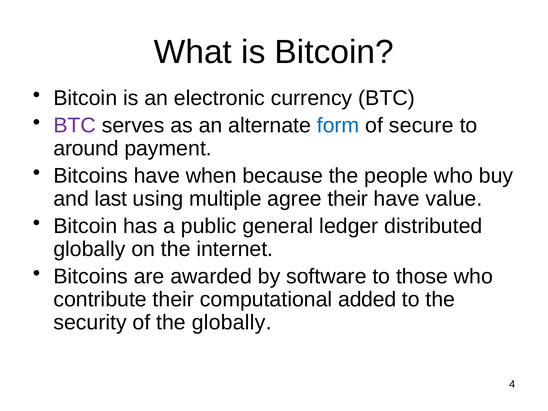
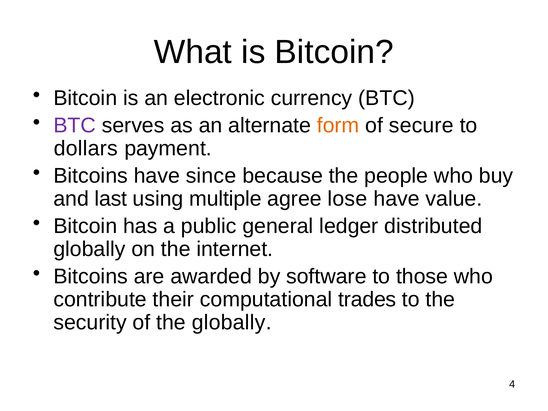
form colour: blue -> orange (338, 126)
around: around -> dollars (86, 149)
when: when -> since (211, 176)
agree their: their -> lose (348, 199)
added: added -> trades (367, 299)
